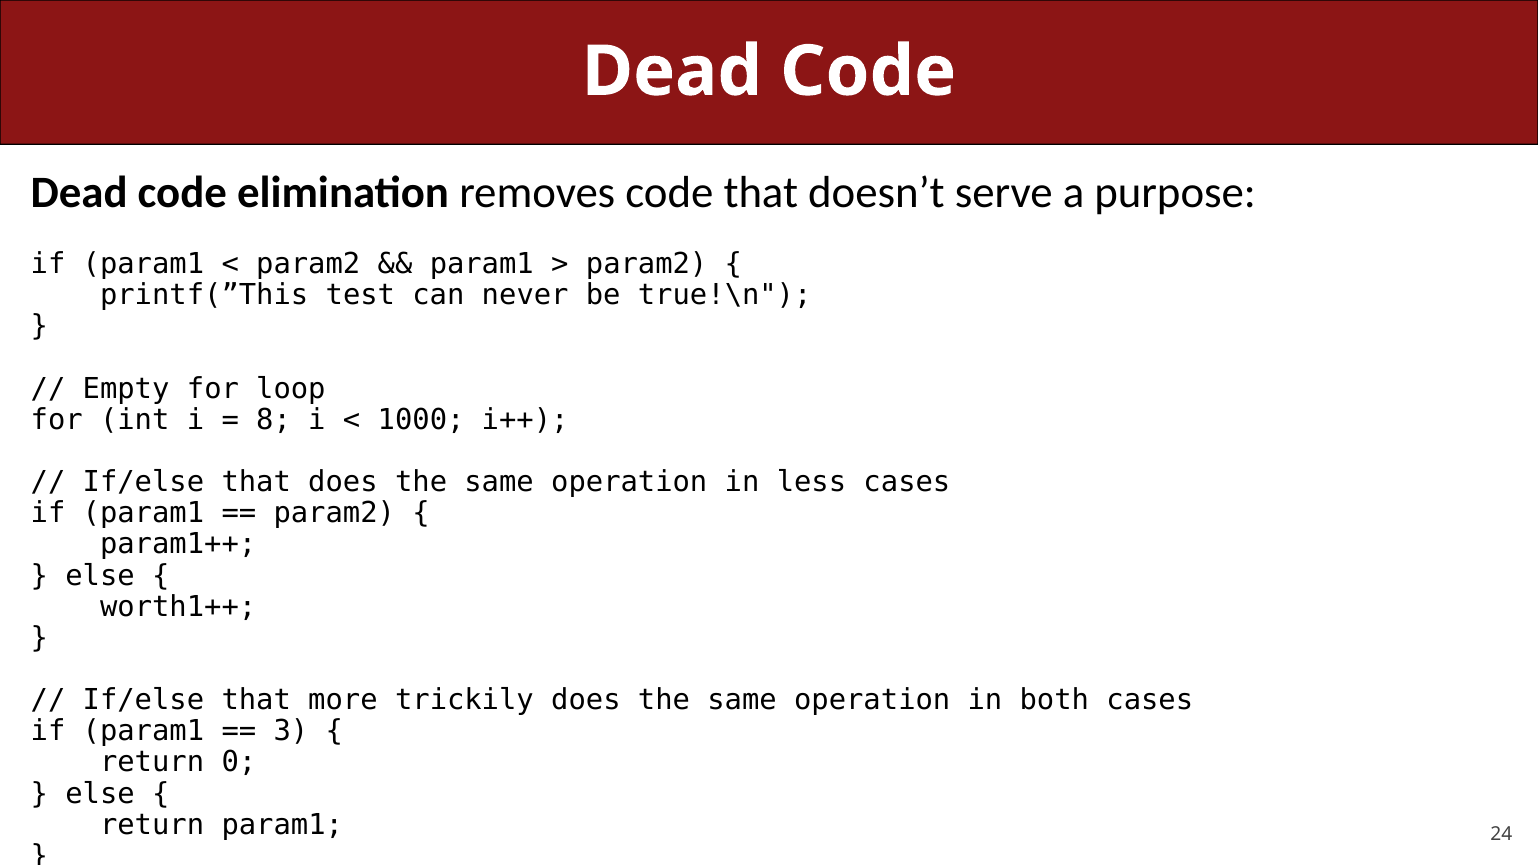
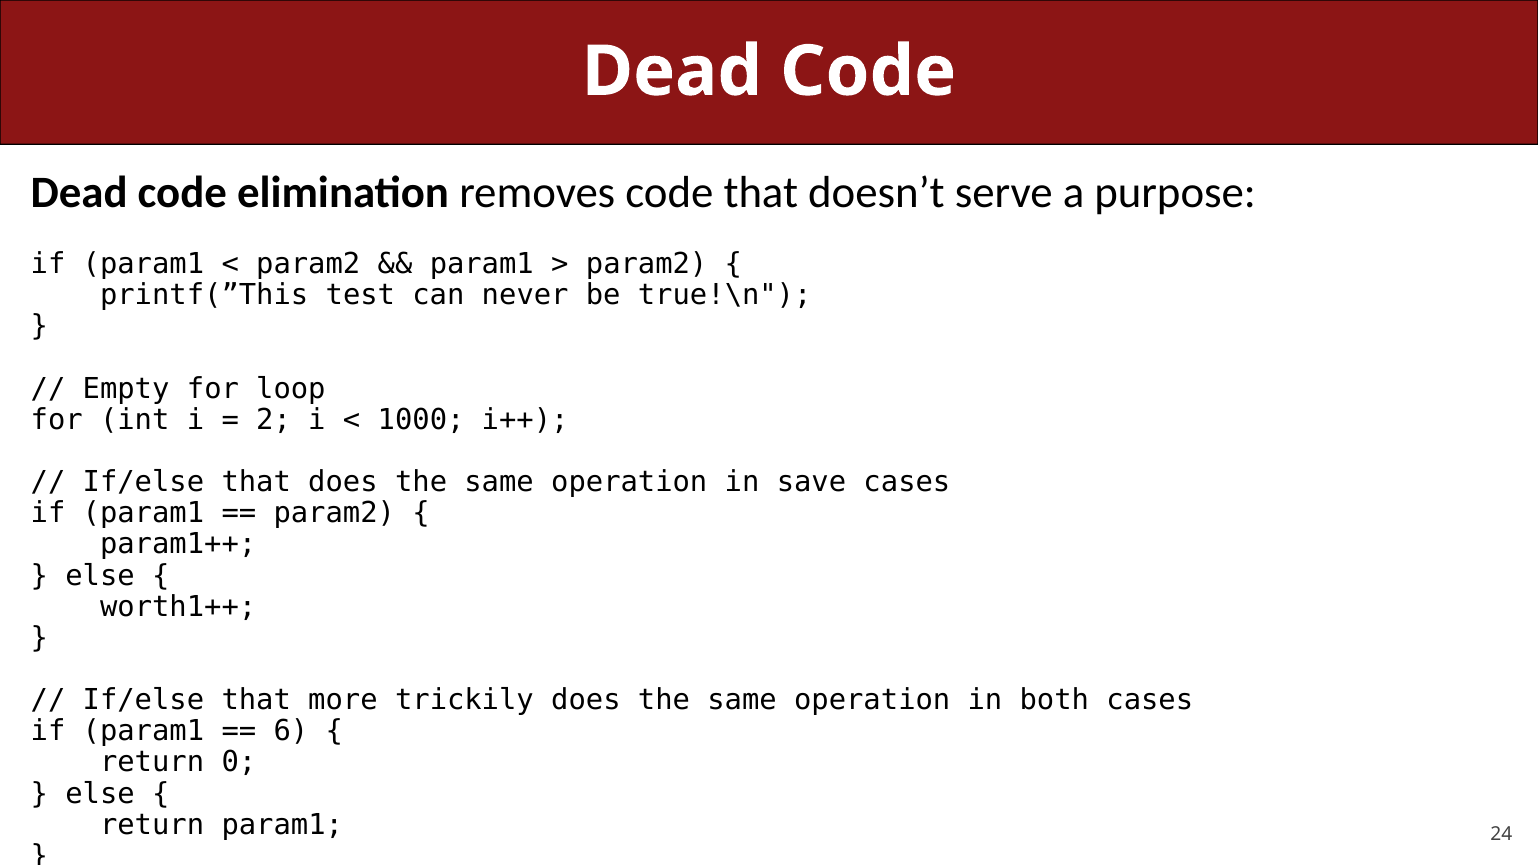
8: 8 -> 2 (274, 420)
less: less -> save (812, 482)
3: 3 -> 6 (291, 731)
